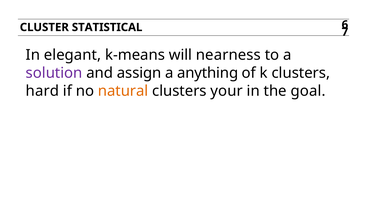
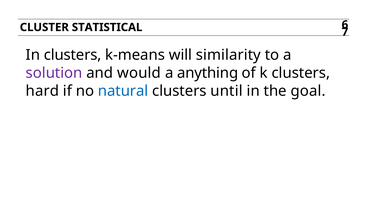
In elegant: elegant -> clusters (73, 55)
nearness: nearness -> similarity (228, 55)
assign: assign -> would (139, 73)
natural colour: orange -> blue (123, 91)
your: your -> until (227, 91)
